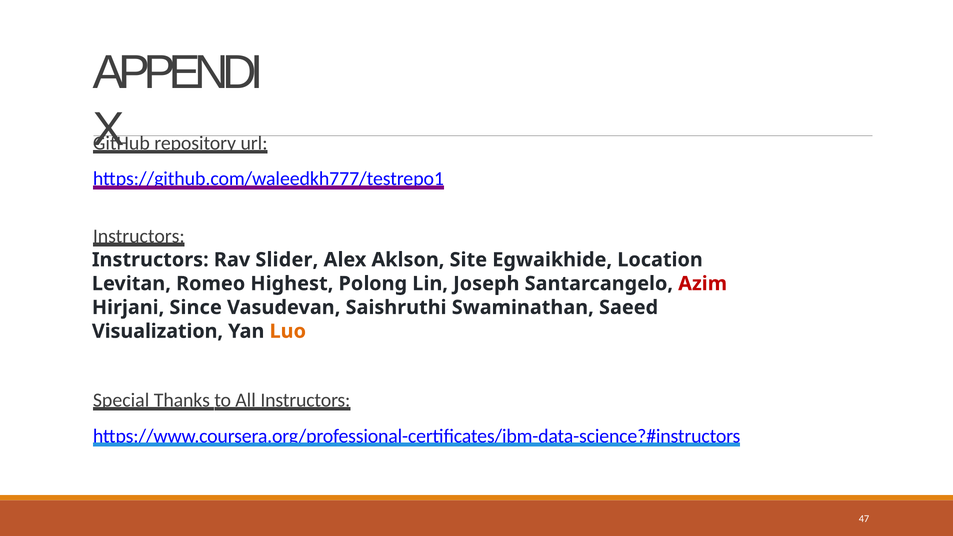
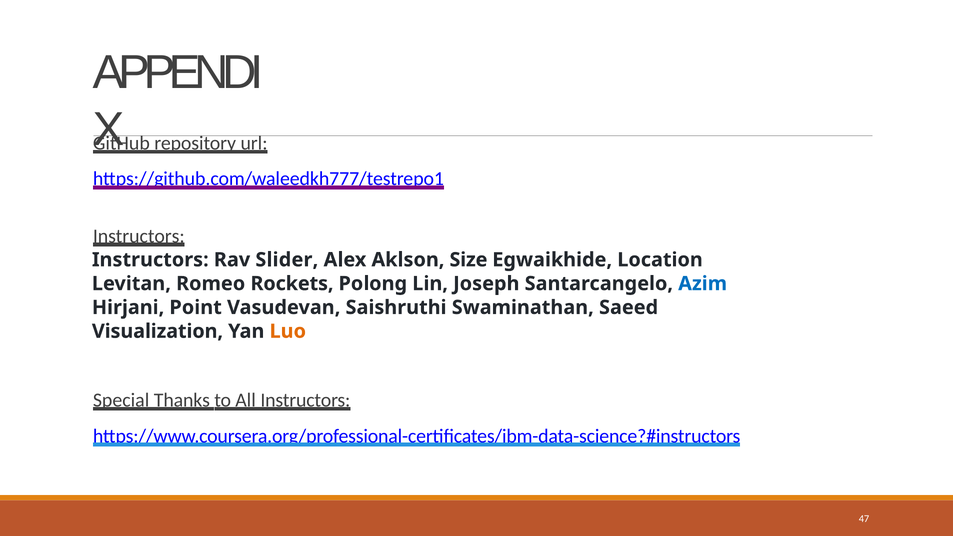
Site: Site -> Size (468, 260)
Highest: Highest -> Rockets (292, 284)
Azim colour: red -> blue (703, 284)
Since: Since -> Point (196, 307)
